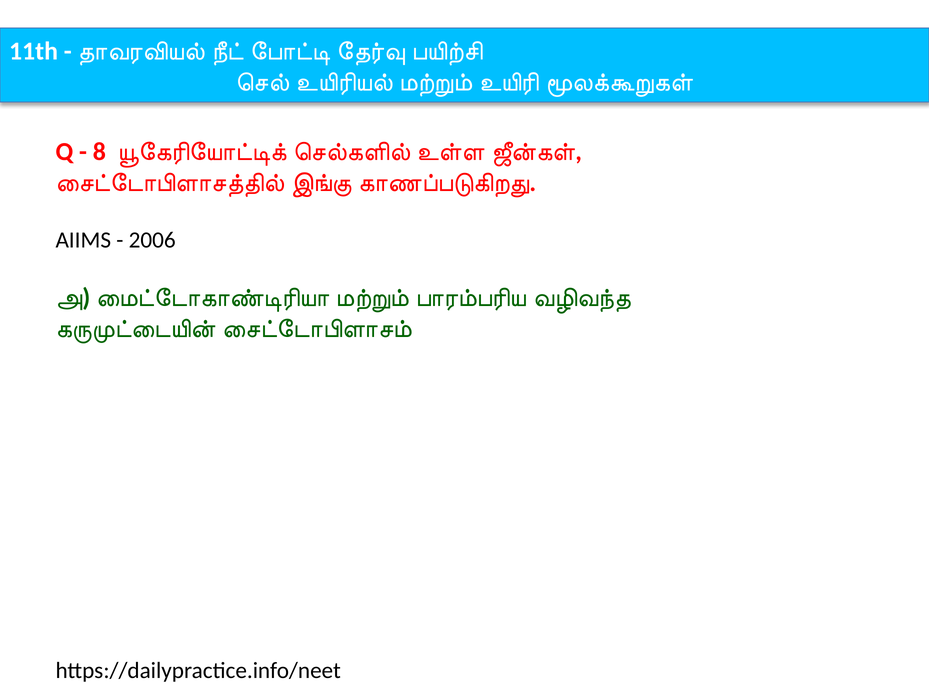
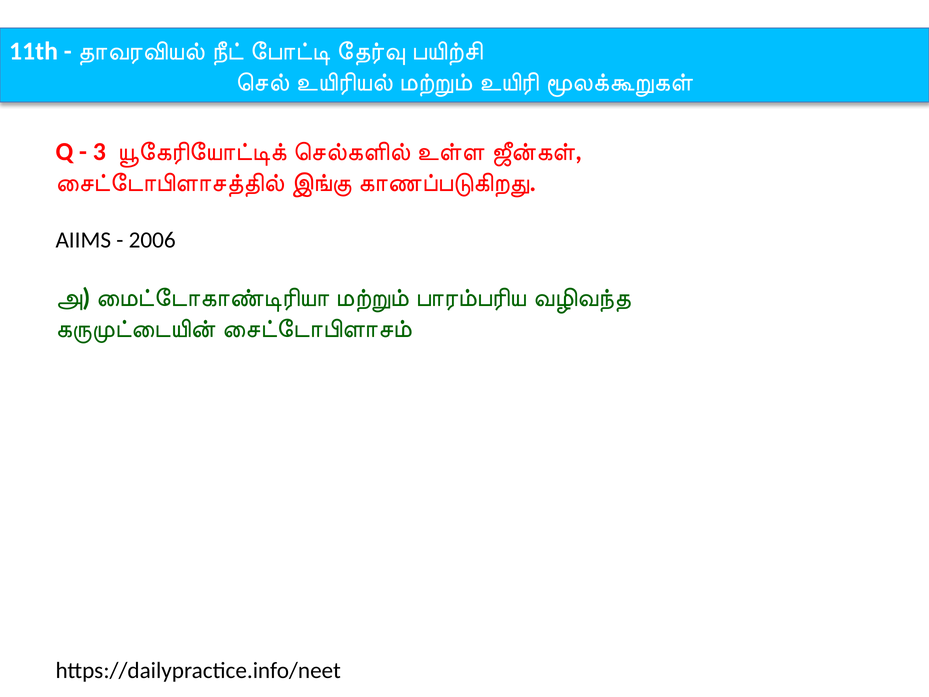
8: 8 -> 3 (99, 152)
